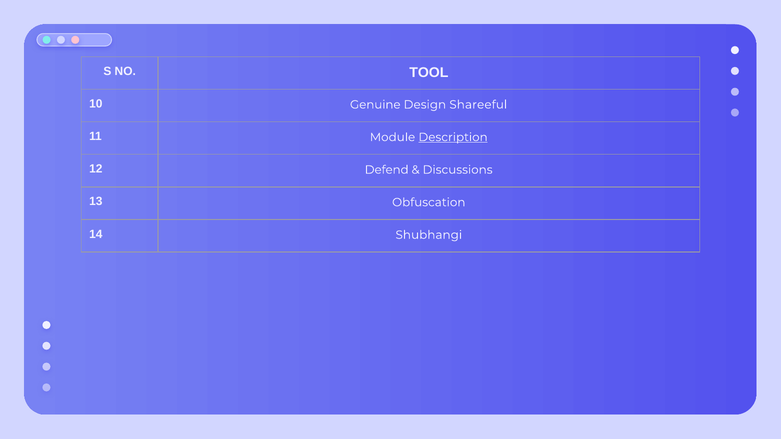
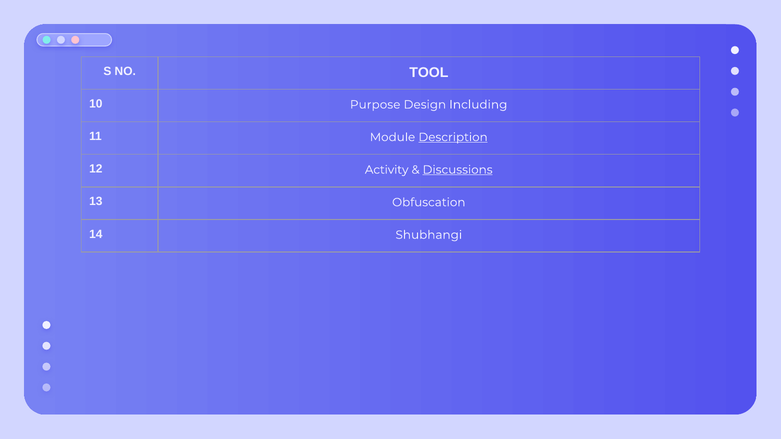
Genuine: Genuine -> Purpose (375, 105)
Shareeful: Shareeful -> Including (478, 105)
Defend: Defend -> Activity (387, 170)
Discussions underline: none -> present (458, 170)
